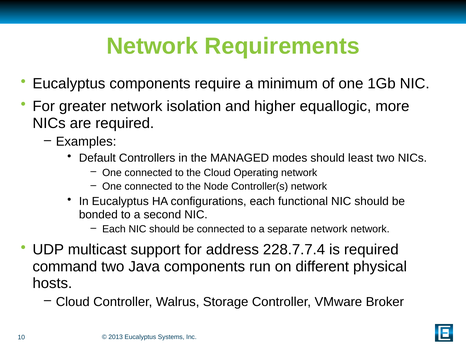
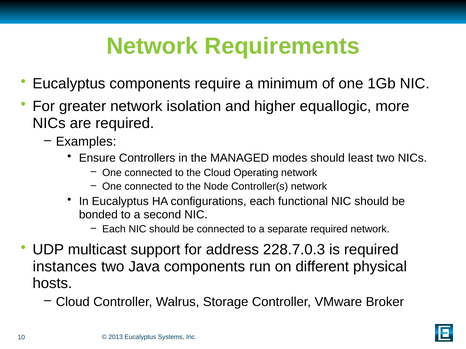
Default: Default -> Ensure (97, 158)
separate network: network -> required (329, 229)
228.7.7.4: 228.7.7.4 -> 228.7.0.3 (294, 250)
command: command -> instances (65, 267)
